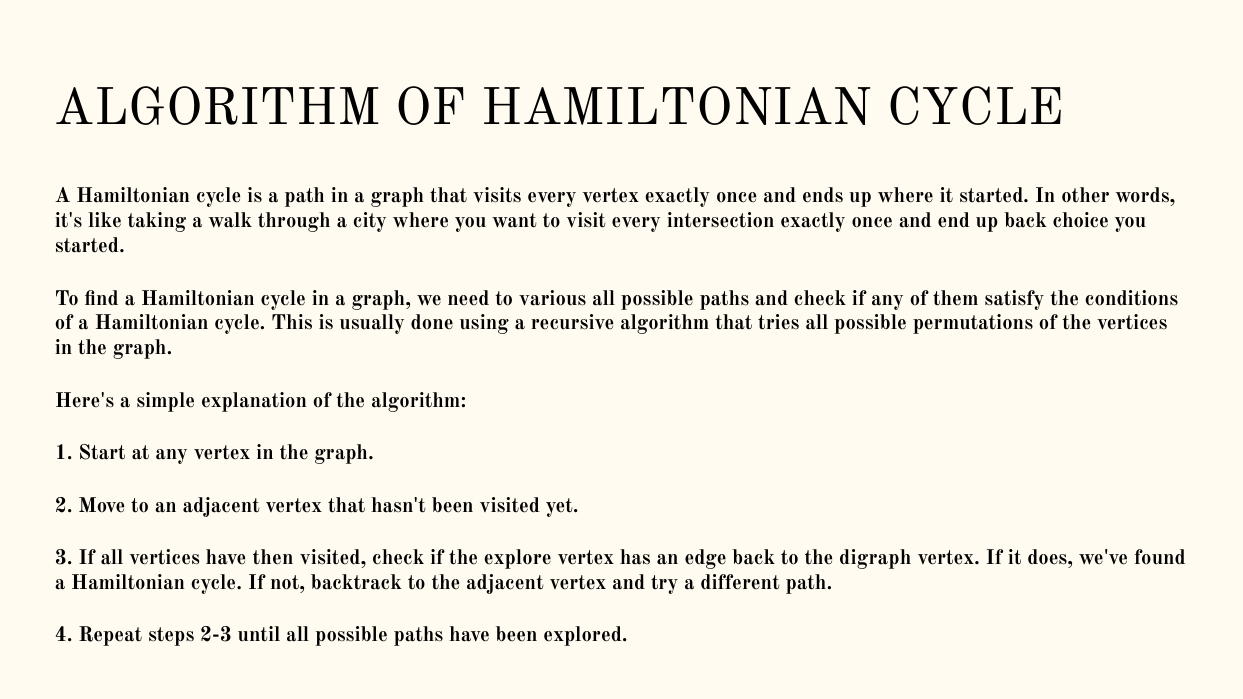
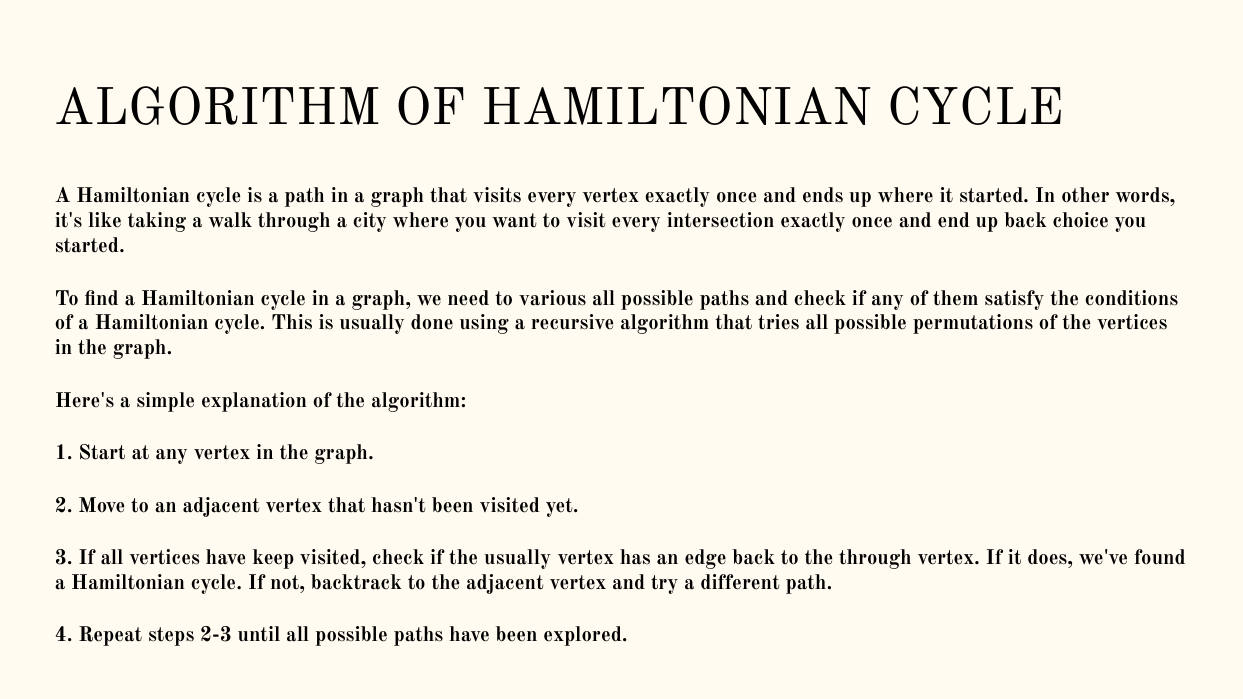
then: then -> keep (273, 558)
the explore: explore -> usually (518, 558)
the digraph: digraph -> through (876, 558)
